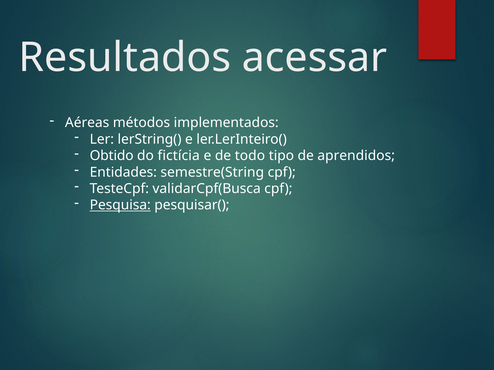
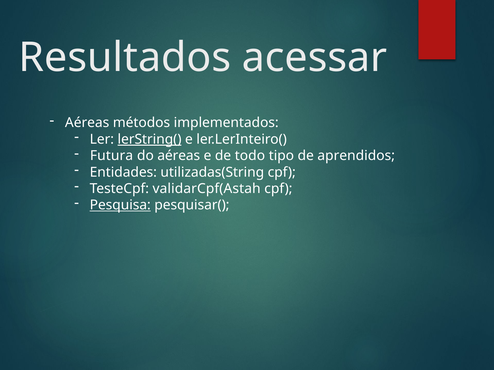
lerString( underline: none -> present (150, 139)
Obtido: Obtido -> Futura (112, 156)
do fictícia: fictícia -> aéreas (179, 156)
semestre(String: semestre(String -> utilizadas(String (212, 172)
validarCpf(Busca: validarCpf(Busca -> validarCpf(Astah (207, 189)
